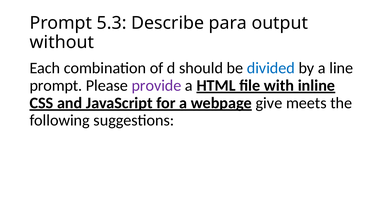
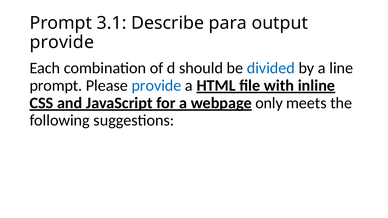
5.3: 5.3 -> 3.1 (112, 23)
without: without -> provide (62, 42)
provide colour: purple -> blue (156, 86)
give: give -> only (269, 103)
